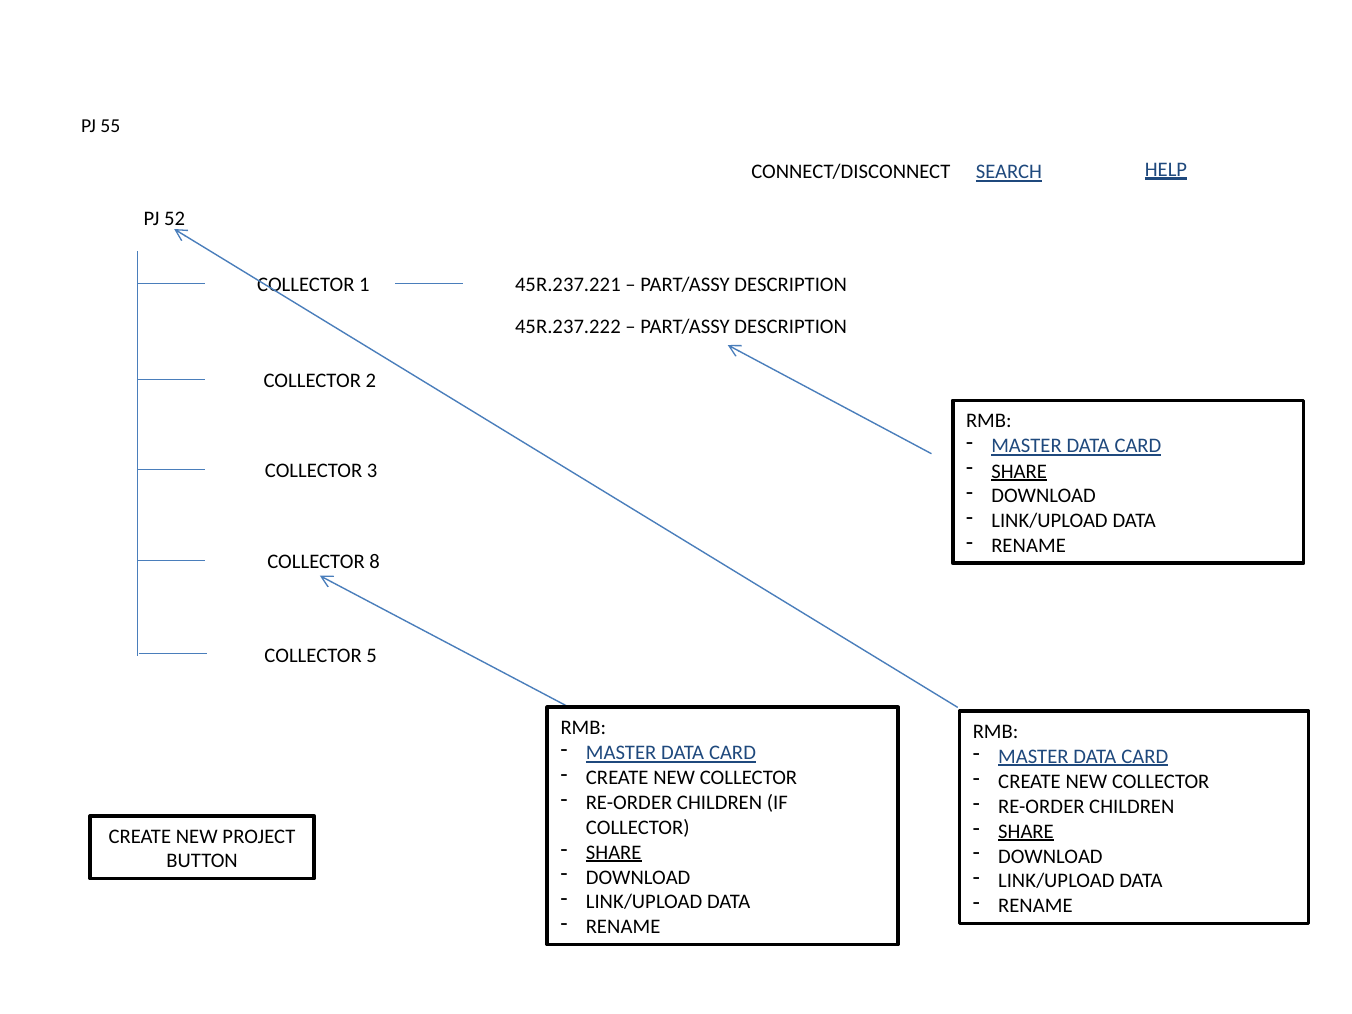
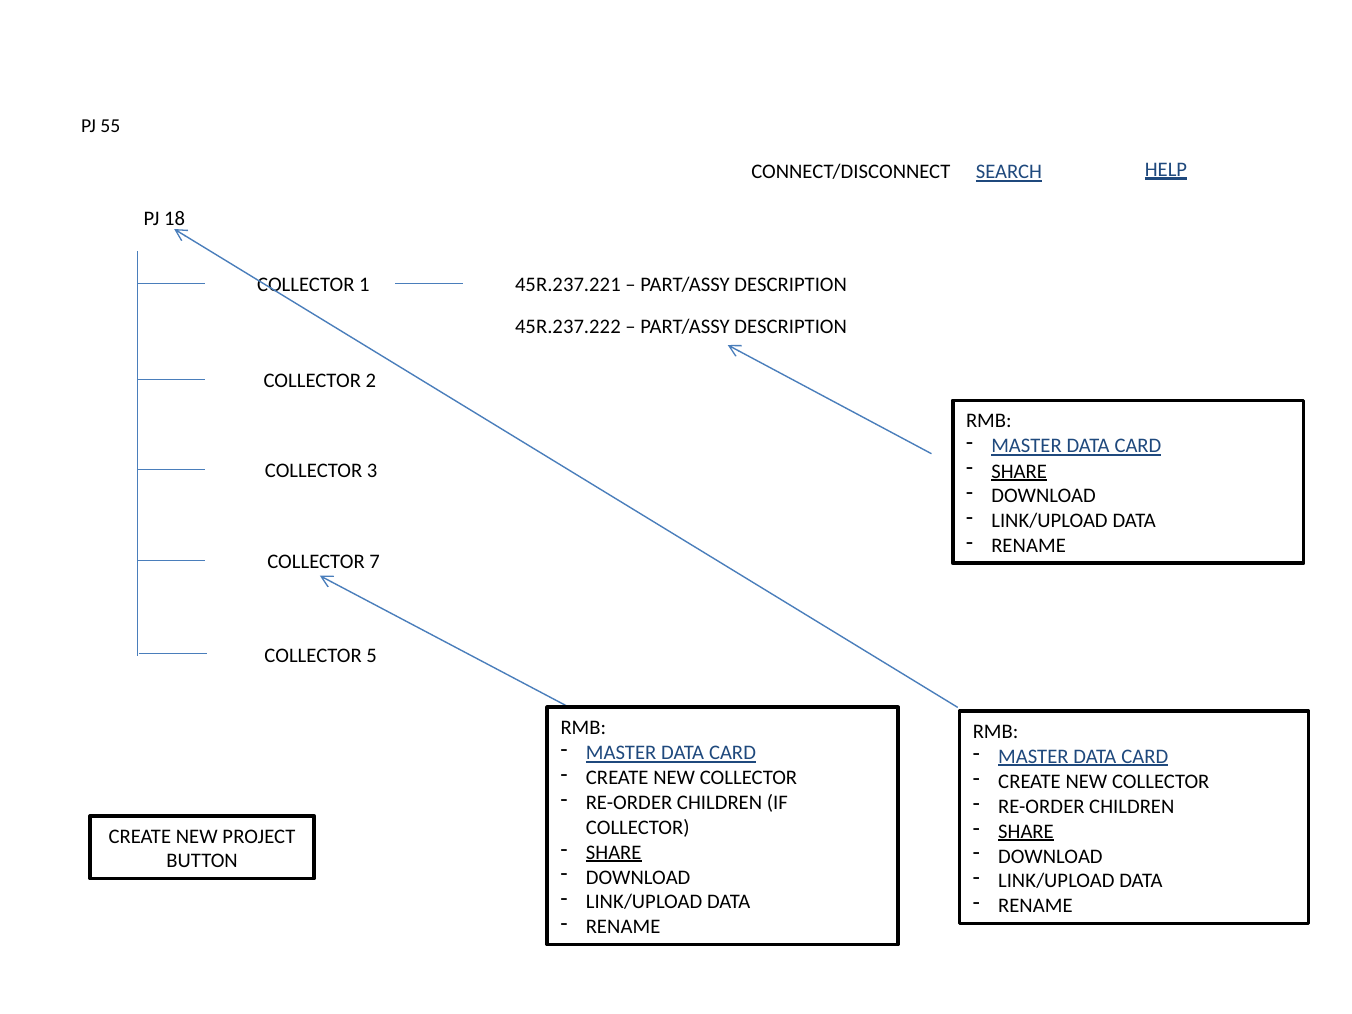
52: 52 -> 18 (174, 219)
8: 8 -> 7 (375, 561)
